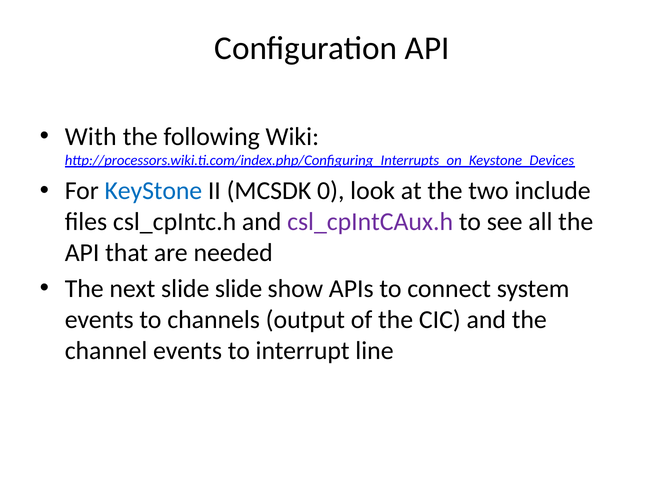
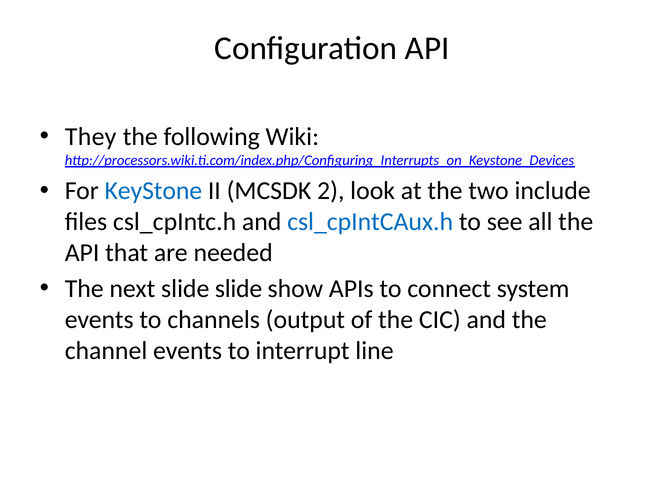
With: With -> They (91, 137)
0: 0 -> 2 (331, 191)
csl_cpIntCAux.h colour: purple -> blue (370, 222)
